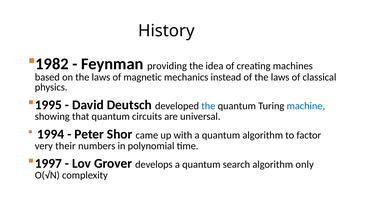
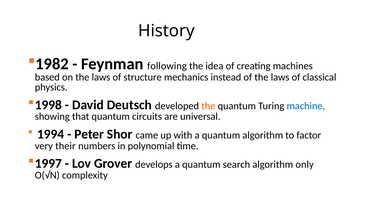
providing: providing -> following (167, 66)
magnetic: magnetic -> structure (143, 77)
1995: 1995 -> 1998 (48, 105)
the colour: blue -> orange (208, 106)
